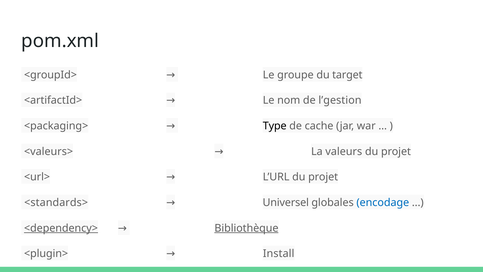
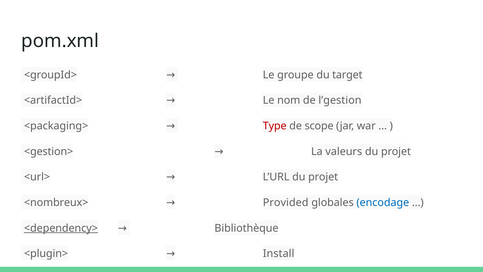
Type colour: black -> red (275, 126)
cache: cache -> scope (319, 126)
<valeurs>: <valeurs> -> <gestion> (49, 151)
<standards>: <standards> -> <nombreux> (56, 202)
Universel: Universel -> Provided (286, 202)
Bibliothèque underline: present -> none (246, 228)
